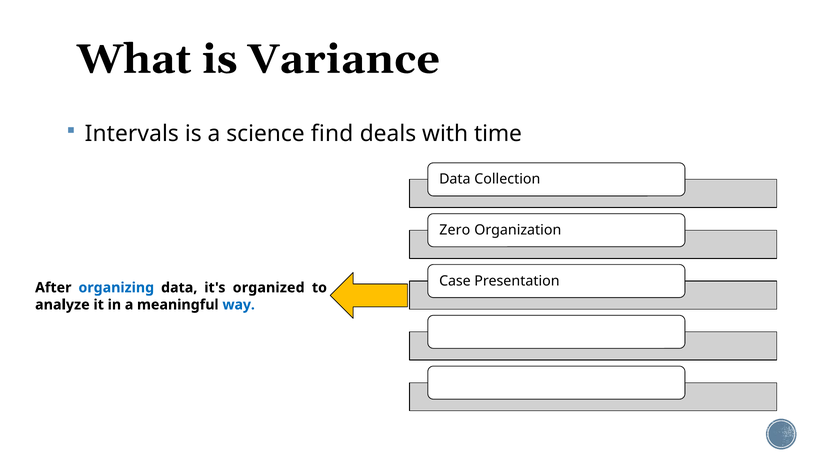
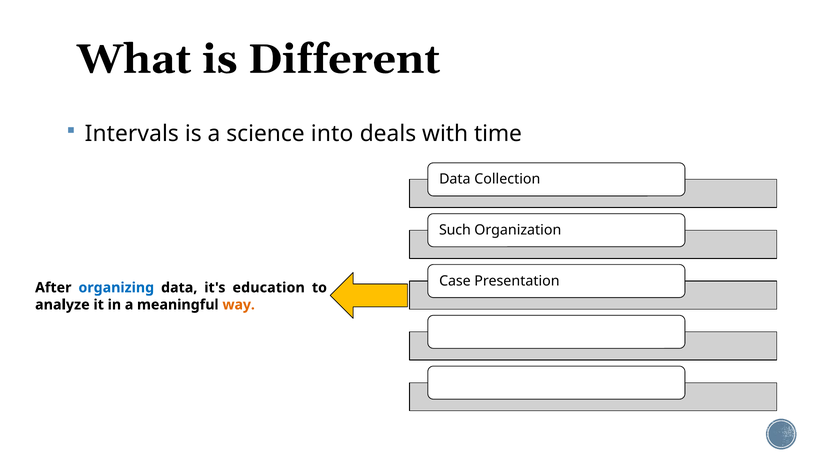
Variance: Variance -> Different (344, 59)
find: find -> into (332, 134)
Zero: Zero -> Such (455, 230)
organized: organized -> education (269, 287)
way colour: blue -> orange (239, 305)
